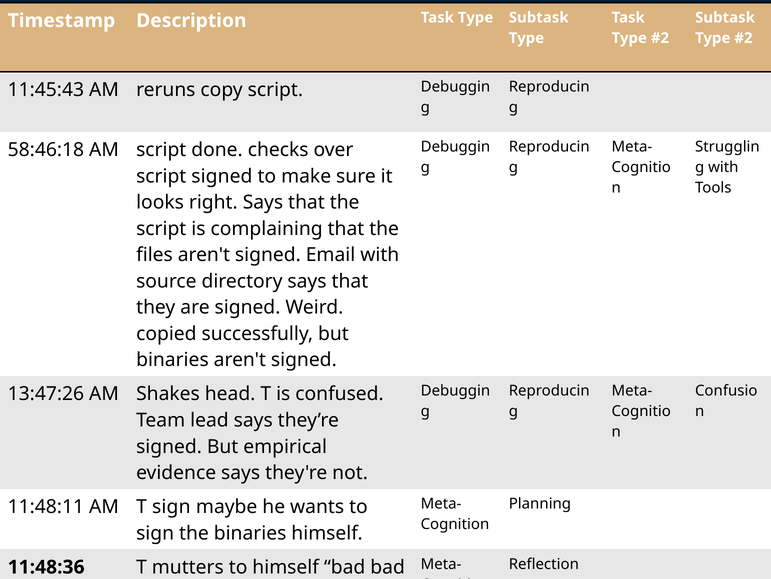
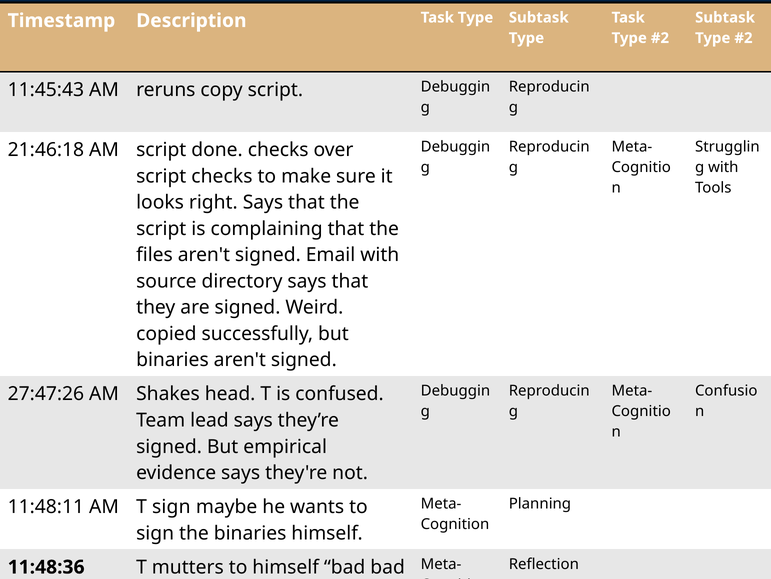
58:46:18: 58:46:18 -> 21:46:18 (46, 150)
script signed: signed -> checks (222, 176)
13:47:26: 13:47:26 -> 27:47:26 (46, 394)
